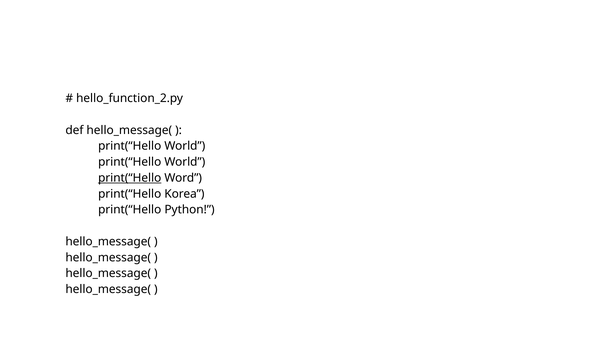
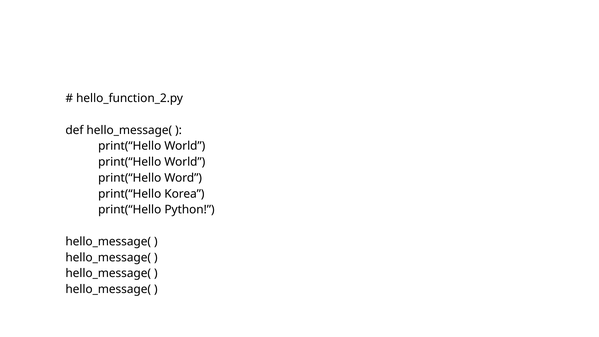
print(“Hello underline: present -> none (130, 178)
